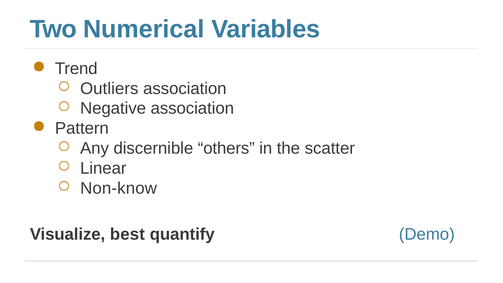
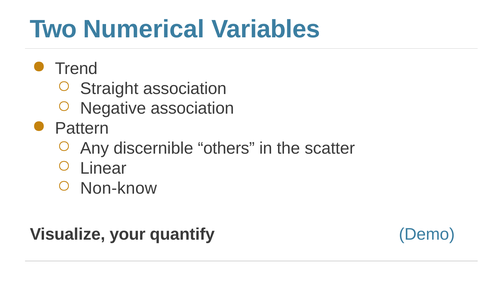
Outliers: Outliers -> Straight (109, 89)
best: best -> your (128, 234)
